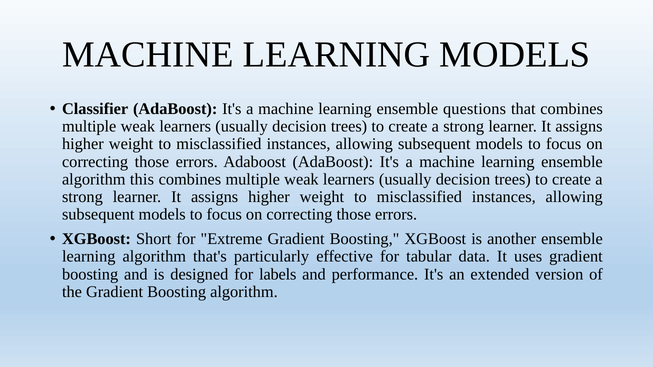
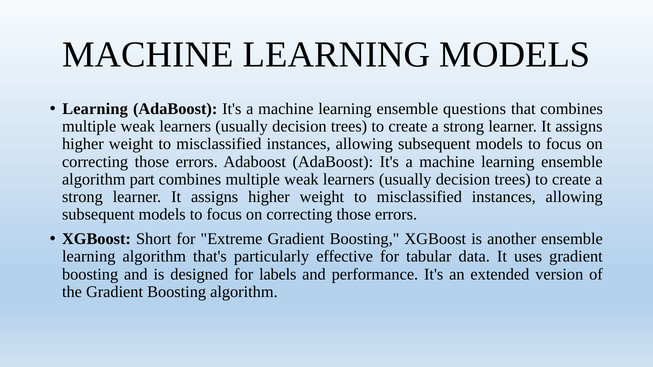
Classifier: Classifier -> Learning (95, 109)
this: this -> part (142, 179)
